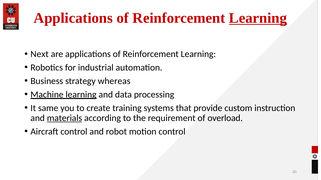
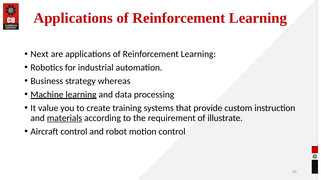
Learning underline: present -> none (258, 18)
same: same -> value (48, 108)
overload: overload -> illustrate (225, 118)
